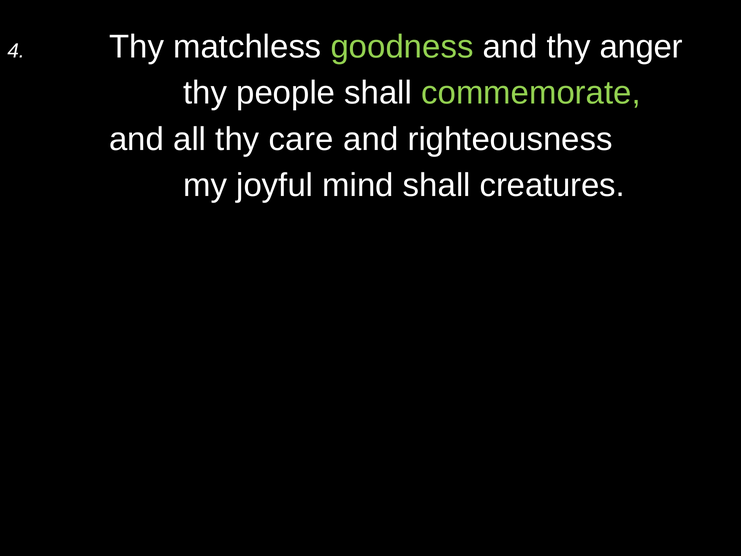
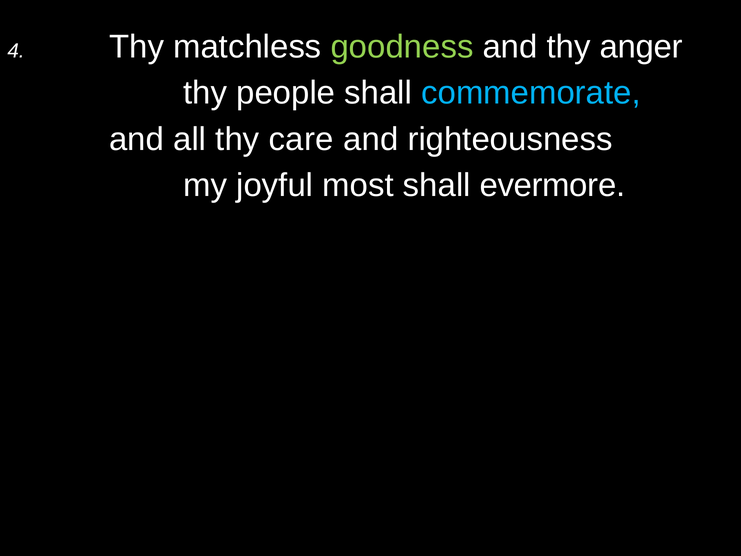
commemorate colour: light green -> light blue (531, 93)
mind: mind -> most (358, 185)
creatures: creatures -> evermore (552, 185)
